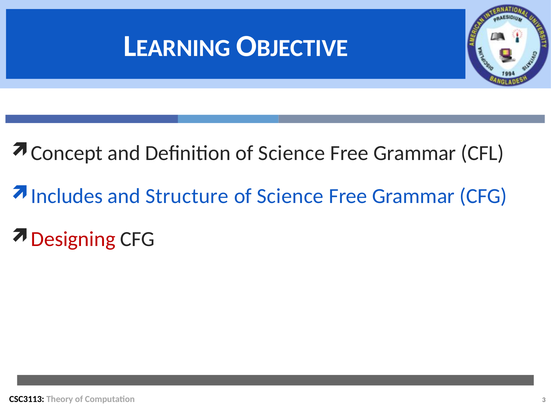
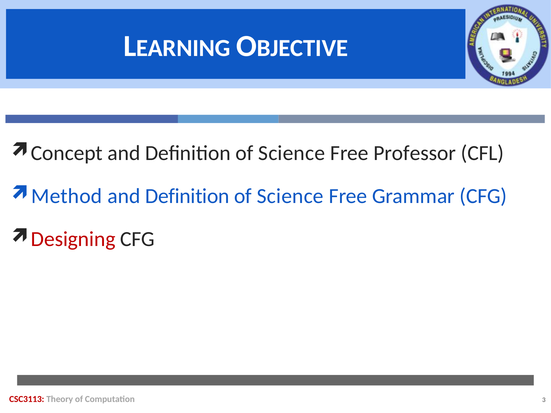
Grammar: Grammar -> Professor (415, 153)
Includes: Includes -> Method (67, 196)
Structure: Structure -> Definition (187, 196)
CSC3113 colour: black -> red (27, 399)
